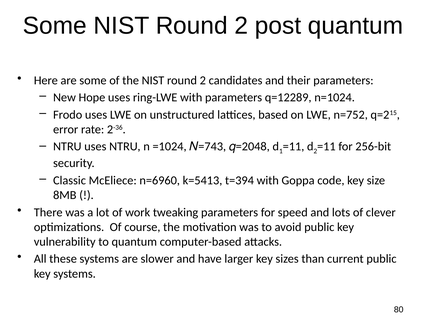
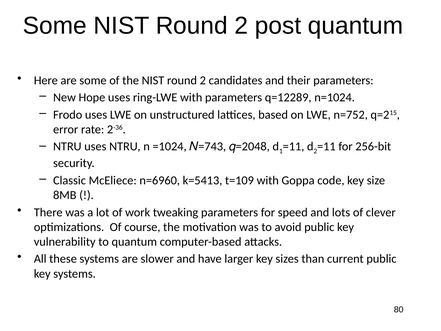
t=394: t=394 -> t=109 (239, 180)
